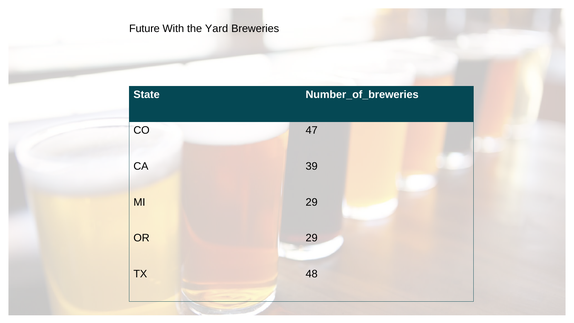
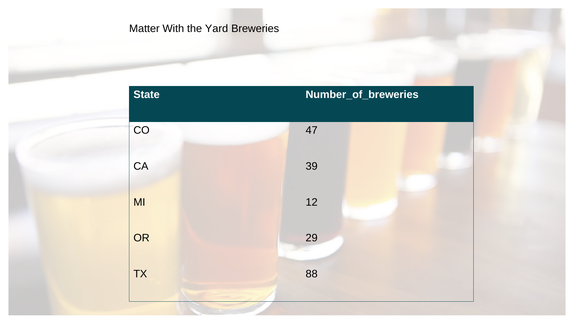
Future: Future -> Matter (144, 29)
MI 29: 29 -> 12 (312, 202)
48: 48 -> 88 (312, 274)
